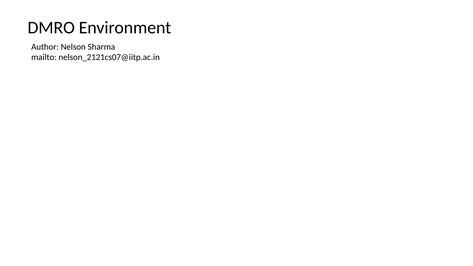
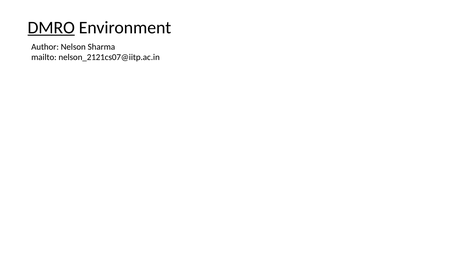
DMRO underline: none -> present (51, 28)
